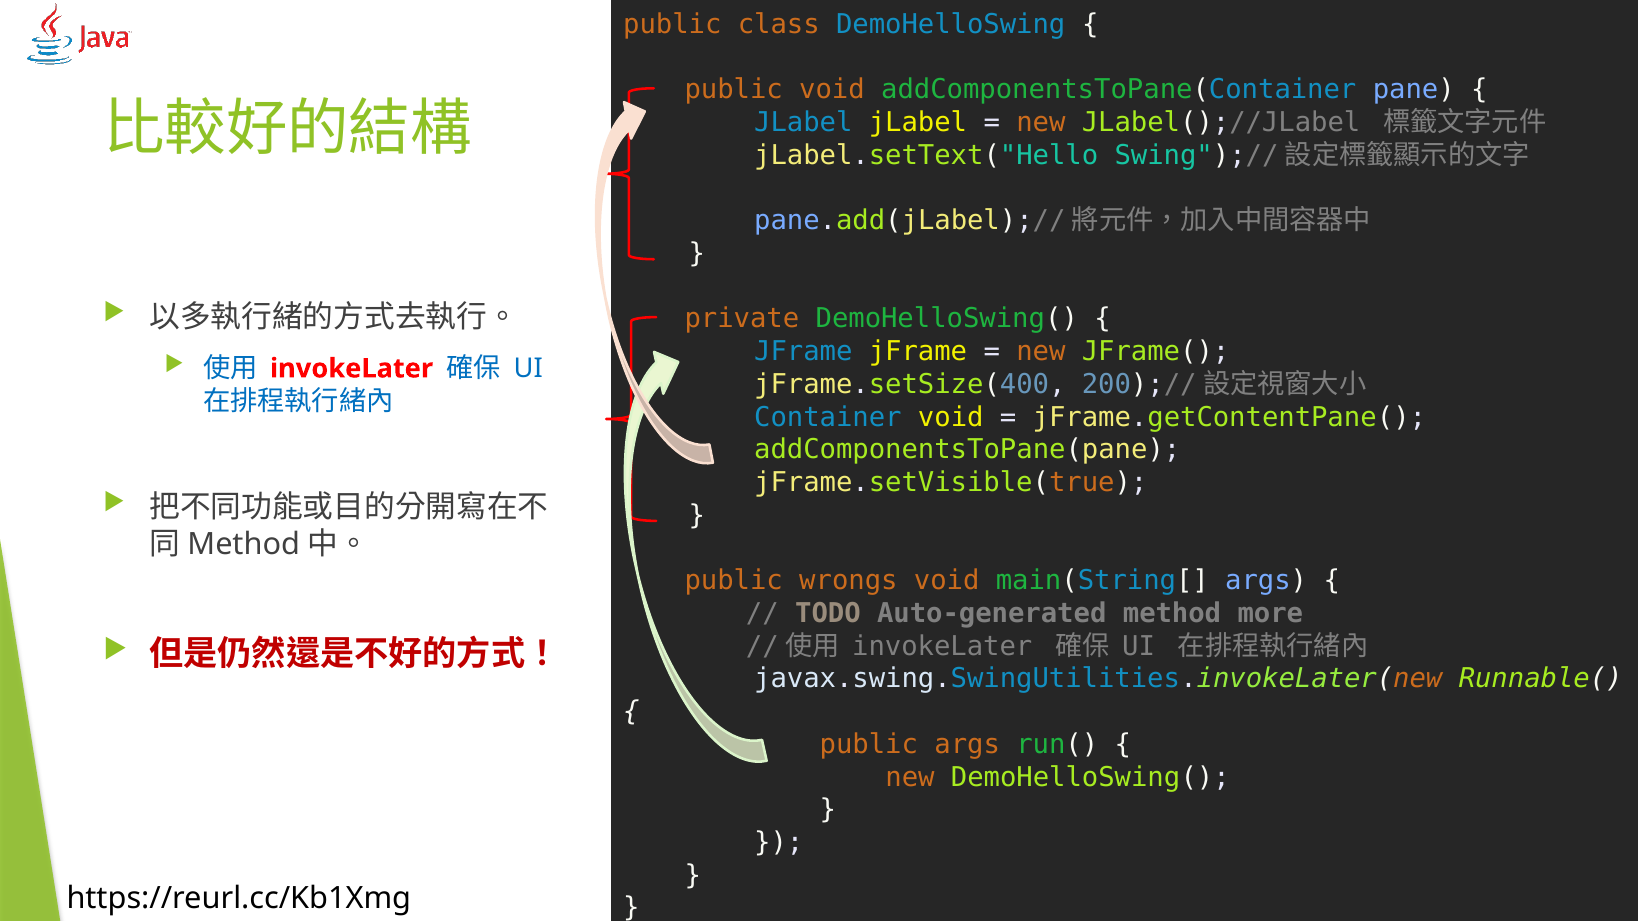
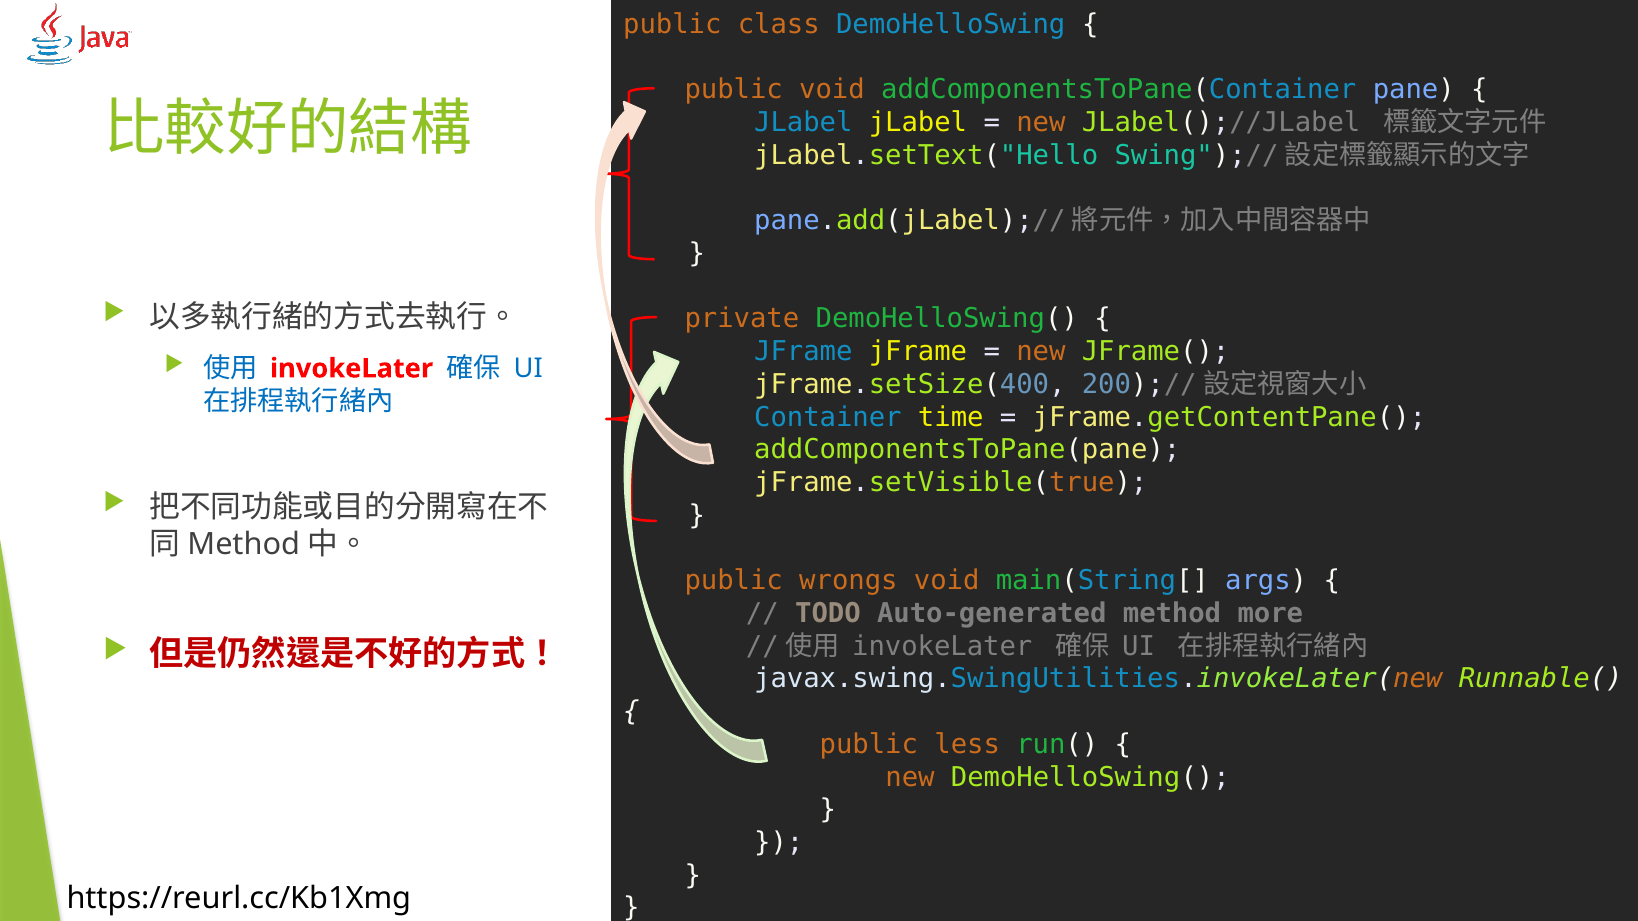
Container void: void -> time (951, 417)
public args: args -> less (967, 745)
